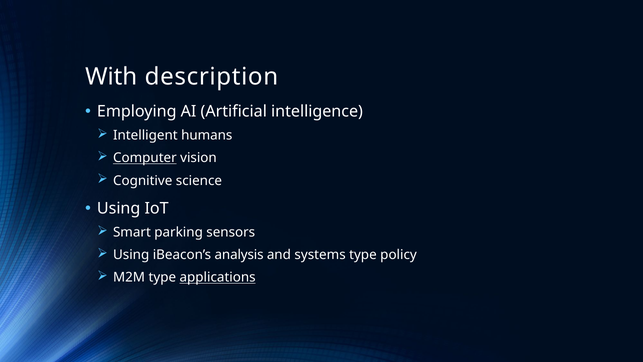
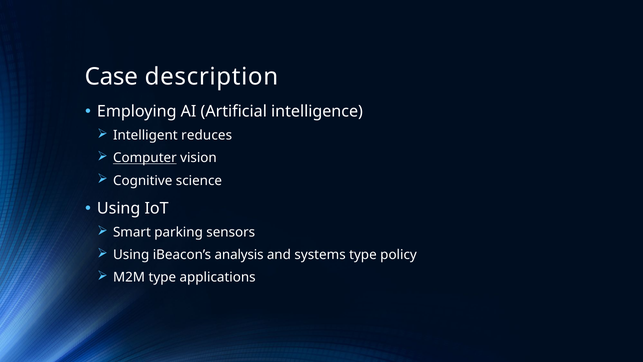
With: With -> Case (111, 77)
humans: humans -> reduces (207, 135)
applications underline: present -> none (218, 277)
